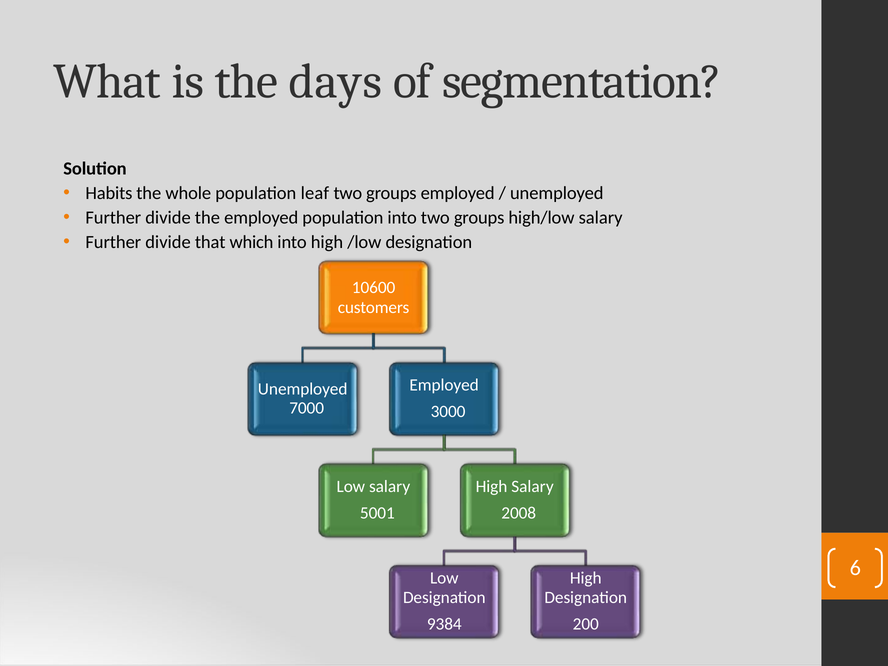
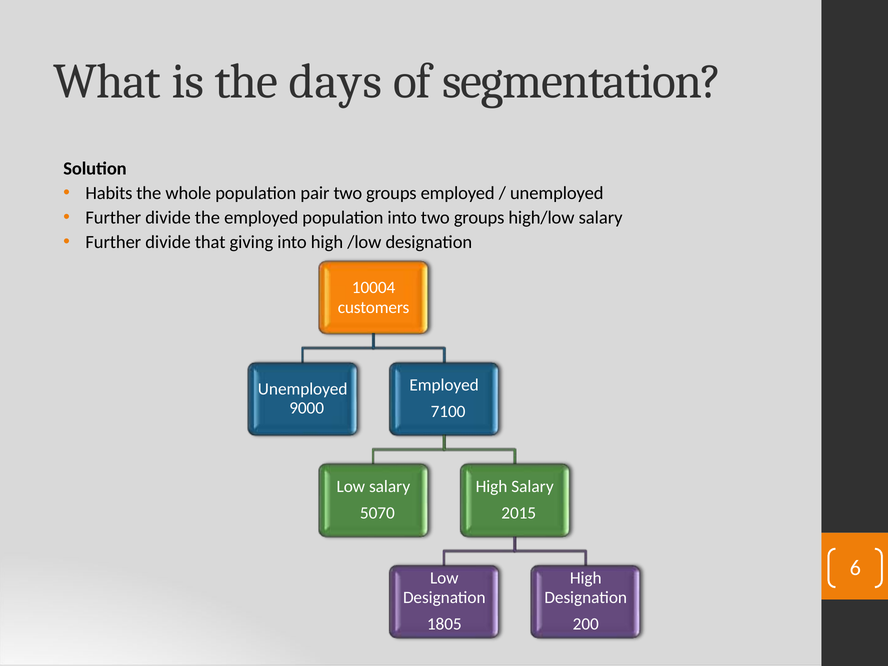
leaf: leaf -> pair (315, 193)
which: which -> giving (251, 242)
10600: 10600 -> 10004 (374, 287)
7000: 7000 -> 9000 (307, 408)
3000: 3000 -> 7100 (448, 411)
5001: 5001 -> 5070 (377, 513)
2008: 2008 -> 2015 (519, 513)
9384: 9384 -> 1805 (444, 624)
